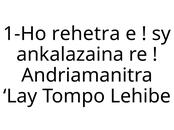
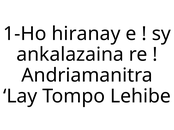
rehetra: rehetra -> hiranay (86, 34)
